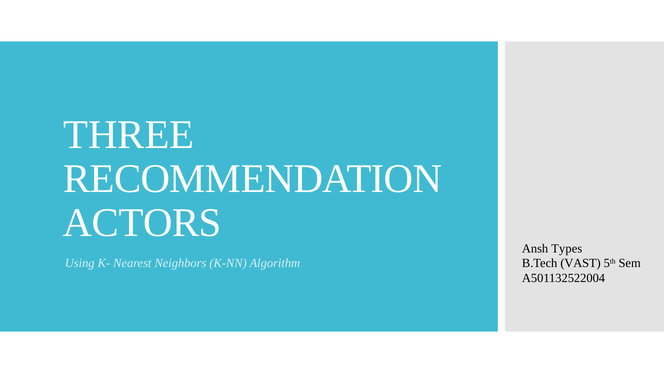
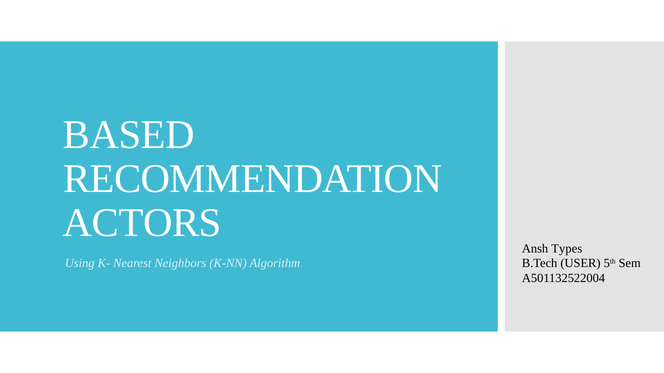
THREE: THREE -> BASED (129, 135)
VAST: VAST -> USER (580, 264)
